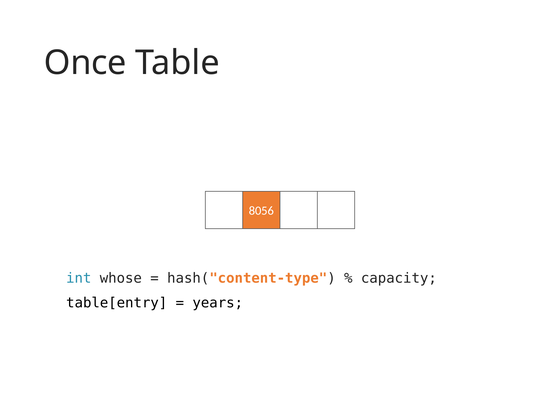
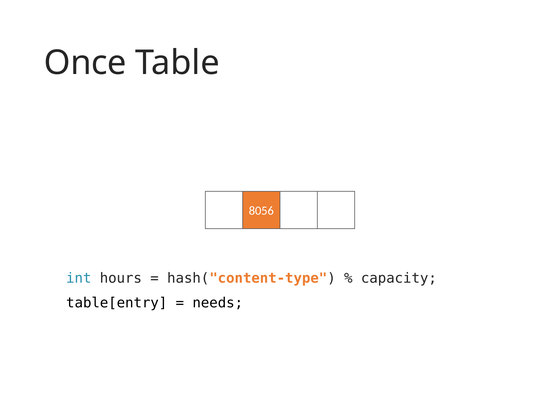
whose: whose -> hours (121, 278)
years: years -> needs (218, 303)
